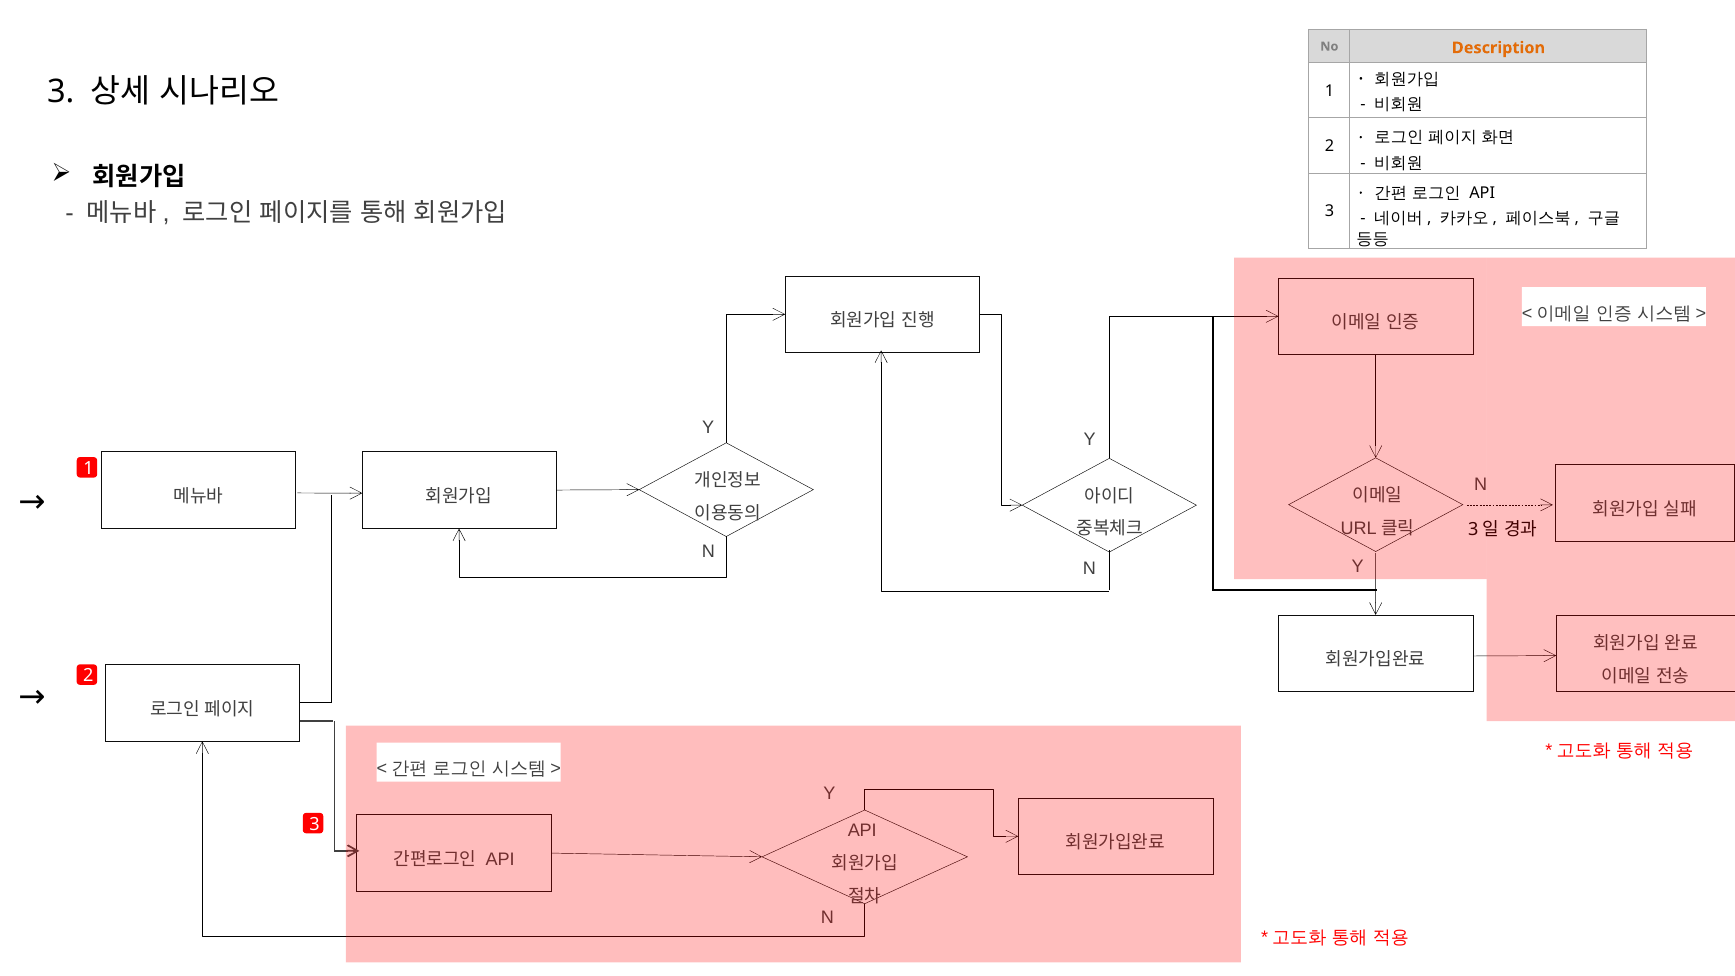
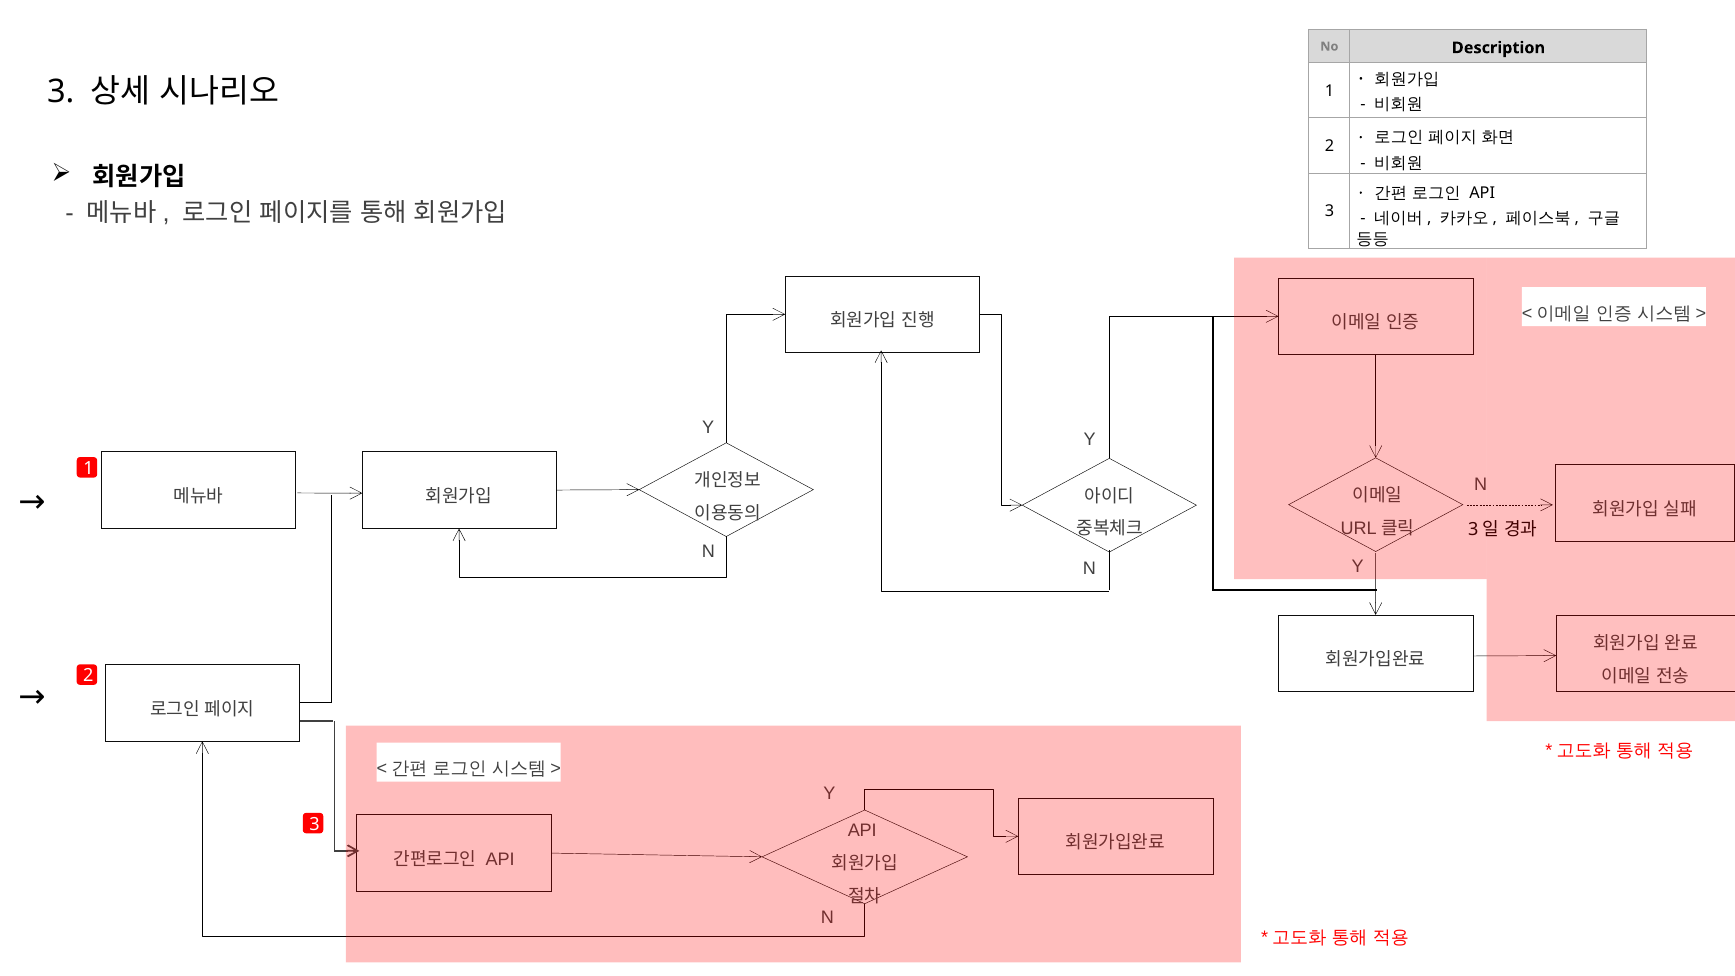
Description colour: orange -> black (1498, 48)
